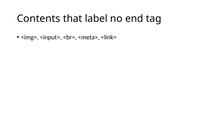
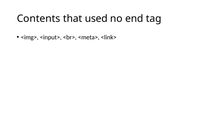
label: label -> used (96, 18)
